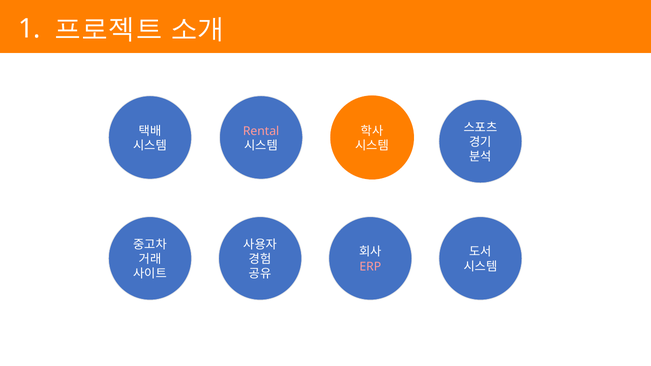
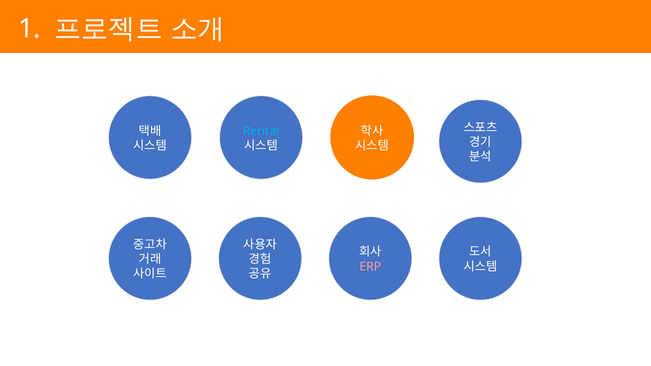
Rental colour: pink -> light blue (261, 131)
